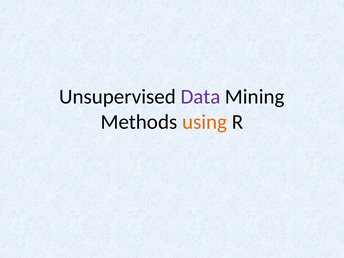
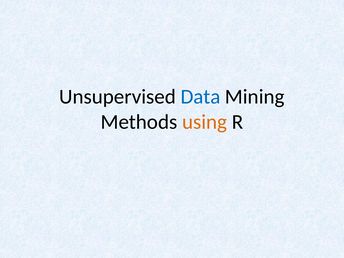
Data colour: purple -> blue (200, 97)
